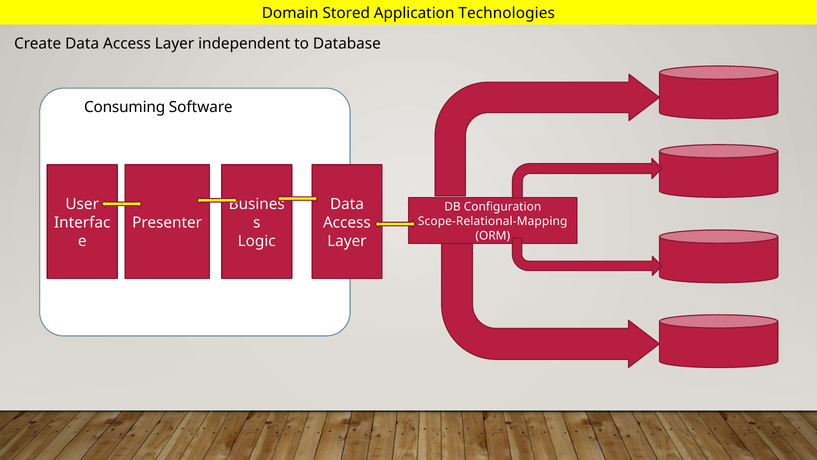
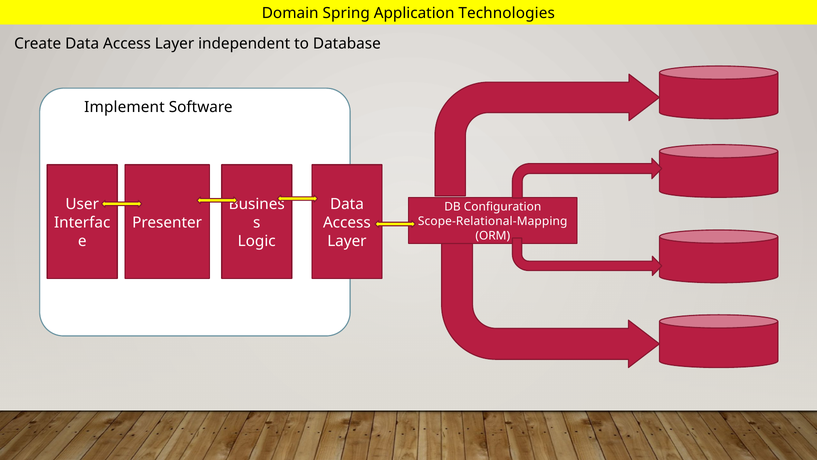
Stored: Stored -> Spring (346, 13)
Consuming: Consuming -> Implement (124, 107)
